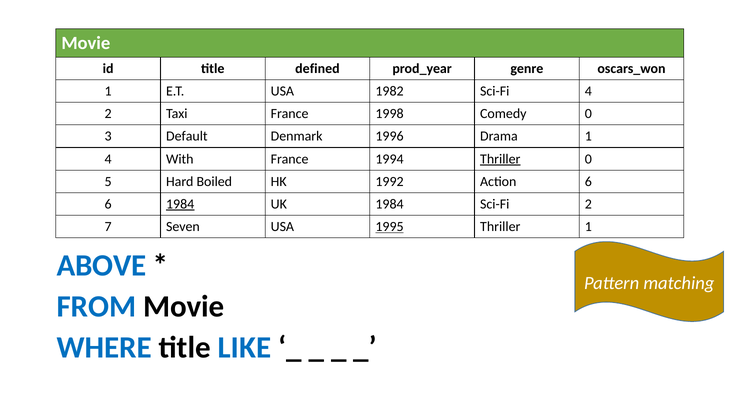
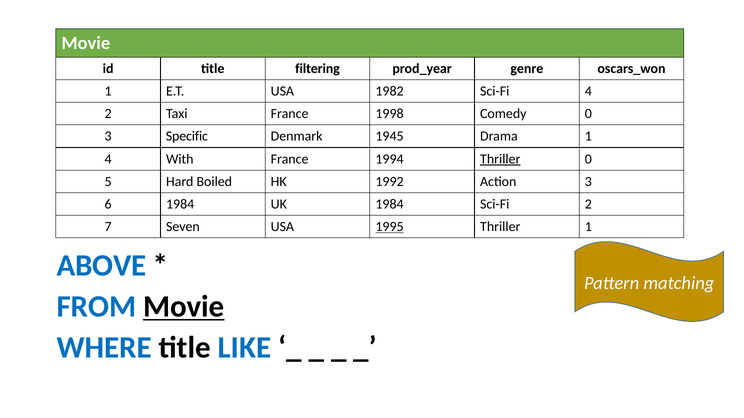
defined: defined -> filtering (318, 69)
Default: Default -> Specific (187, 137)
1996: 1996 -> 1945 (390, 137)
Action 6: 6 -> 3 (588, 182)
1984 underline: present -> none (180, 204)
Movie underline: none -> present (184, 307)
